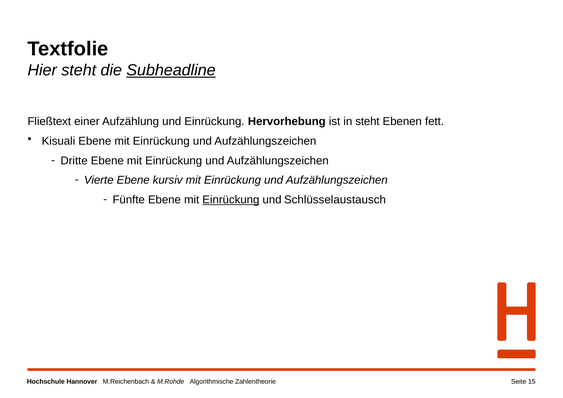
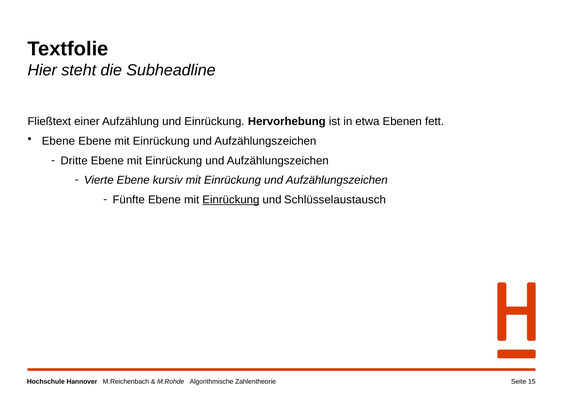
Subheadline underline: present -> none (171, 70)
in steht: steht -> etwa (367, 122)
Kisuali: Kisuali -> Ebene (58, 141)
